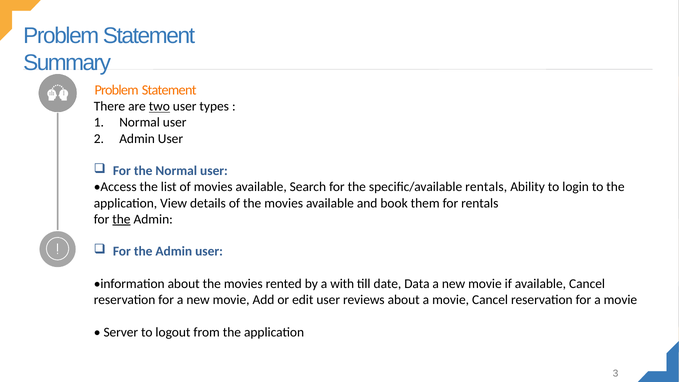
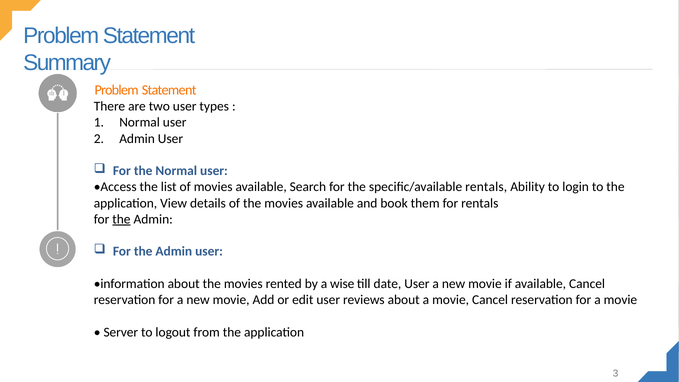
two underline: present -> none (159, 106)
with: with -> wise (342, 284)
date Data: Data -> User (417, 284)
